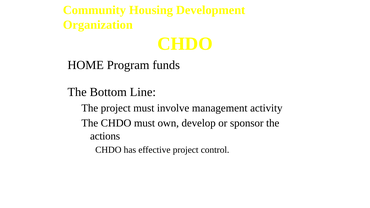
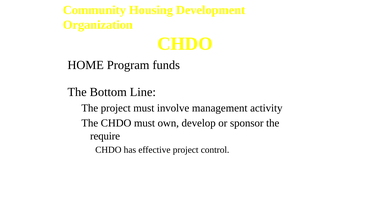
actions: actions -> require (105, 136)
